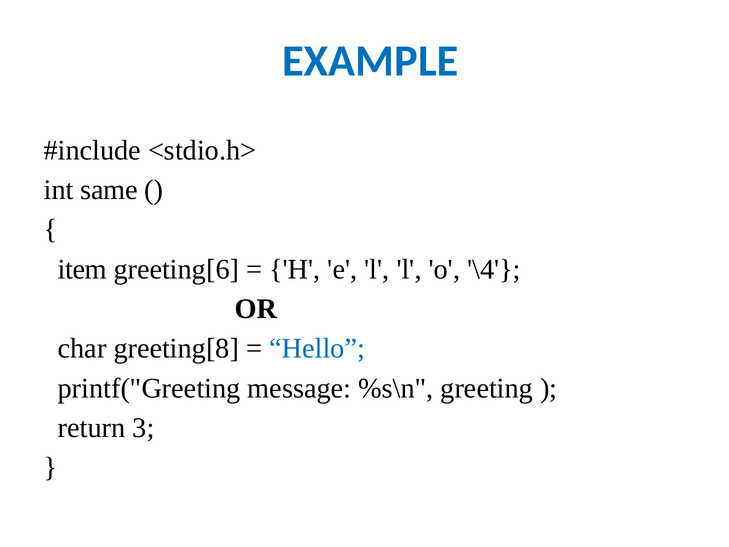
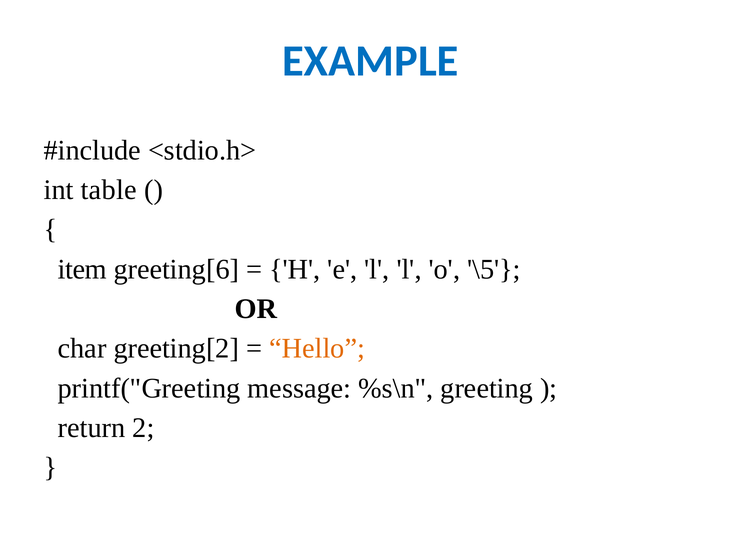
same: same -> table (109, 190)
\4: \4 -> \5 (494, 269)
greeting[8: greeting[8 -> greeting[2 (176, 348)
Hello colour: blue -> orange (317, 348)
3: 3 -> 2 (143, 428)
